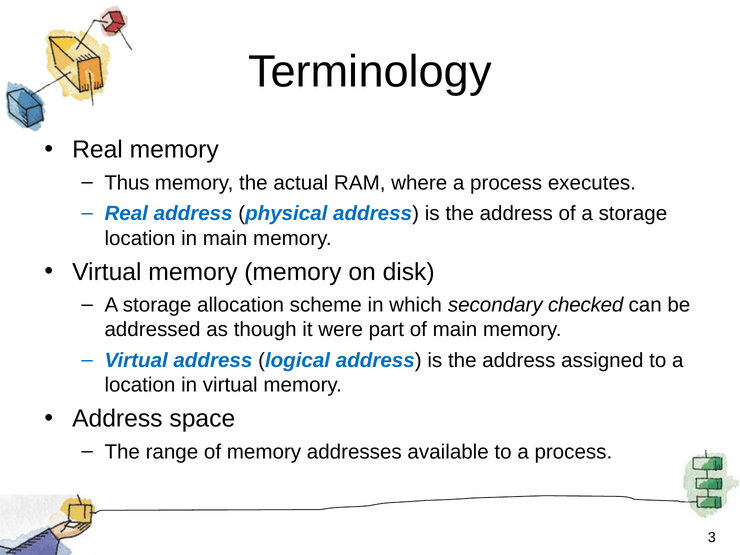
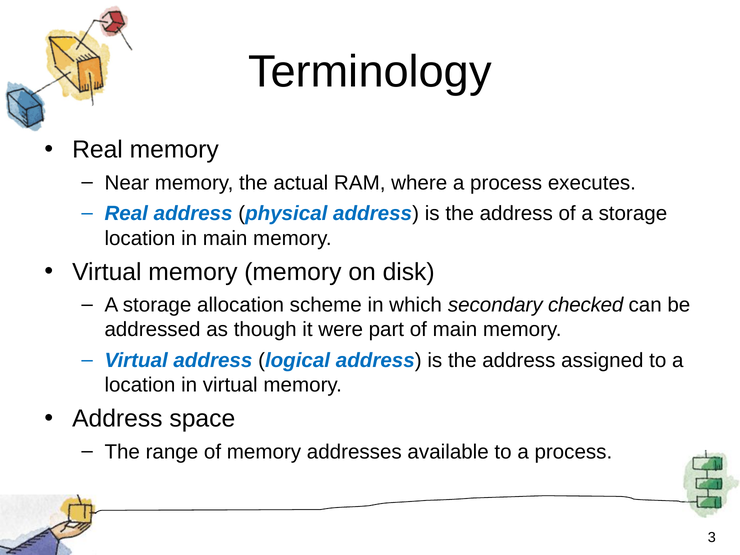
Thus: Thus -> Near (127, 183)
